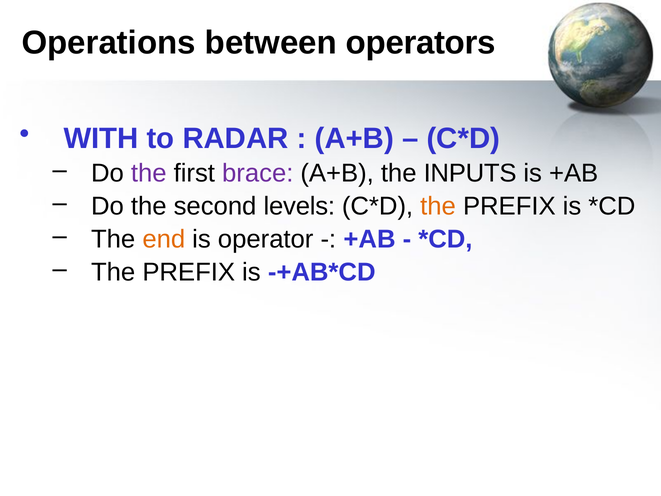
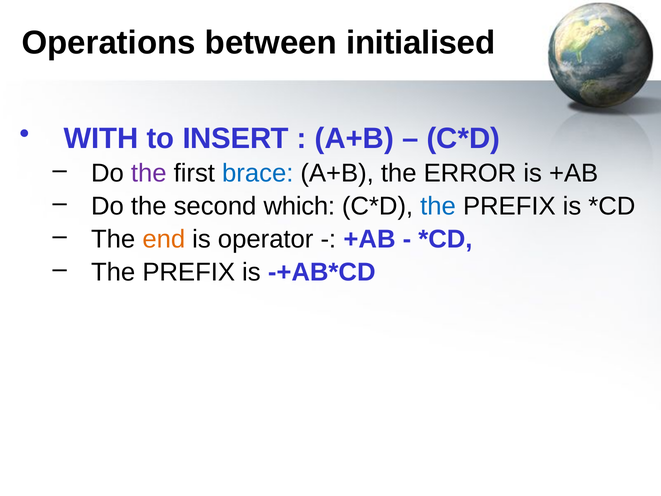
operators: operators -> initialised (421, 43)
RADAR: RADAR -> INSERT (236, 138)
brace colour: purple -> blue (258, 173)
INPUTS: INPUTS -> ERROR (470, 173)
levels: levels -> which (299, 206)
the colour: orange -> blue (438, 206)
